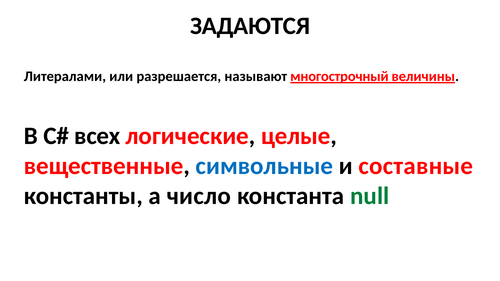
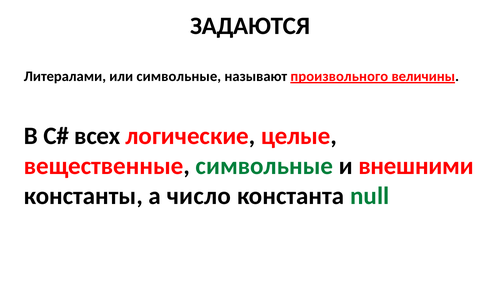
или разрешается: разрешается -> символьные (179, 77)
многострочный: многострочный -> произвольного (339, 77)
символьные colour: blue -> green (264, 166)
составные: составные -> внешними (416, 166)
